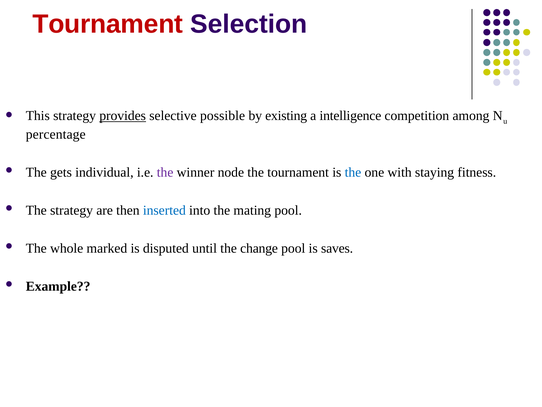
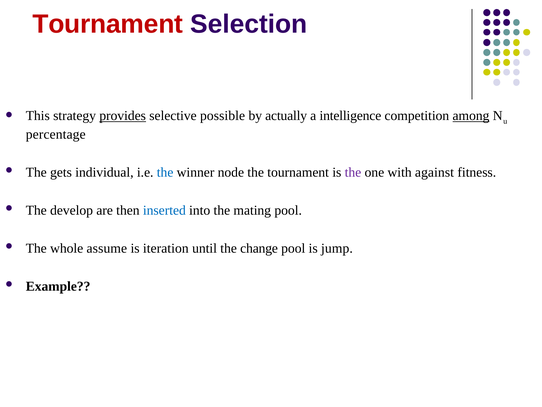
existing: existing -> actually (286, 116)
among underline: none -> present (471, 116)
the colour: purple -> blue (165, 172)
the colour: blue -> purple (353, 172)
staying: staying -> against (434, 172)
The strategy: strategy -> develop (72, 210)
marked: marked -> assume (107, 248)
disputed: disputed -> iteration (166, 248)
saves: saves -> jump (337, 248)
